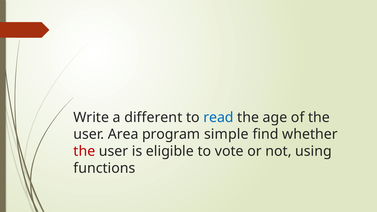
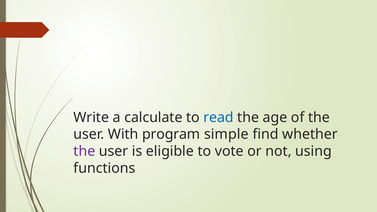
different: different -> calculate (153, 117)
Area: Area -> With (123, 134)
the colour: red -> purple (84, 151)
